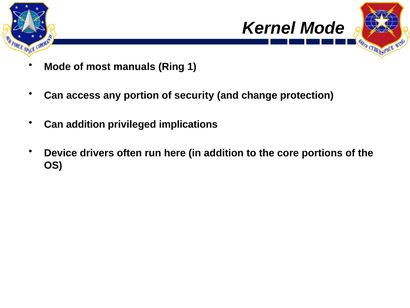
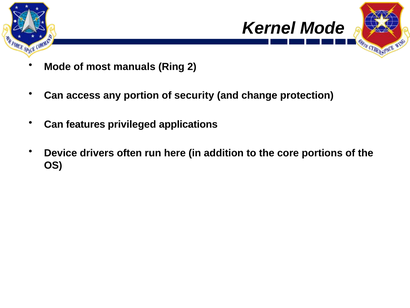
1: 1 -> 2 (192, 67)
Can addition: addition -> features (86, 124)
implications: implications -> applications (188, 124)
